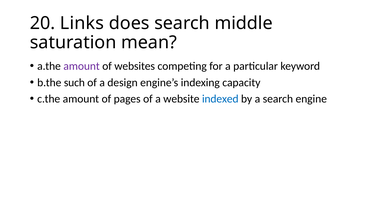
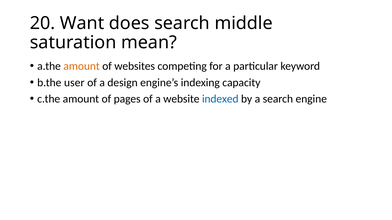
Links: Links -> Want (82, 23)
amount colour: purple -> orange (82, 66)
such: such -> user (74, 83)
